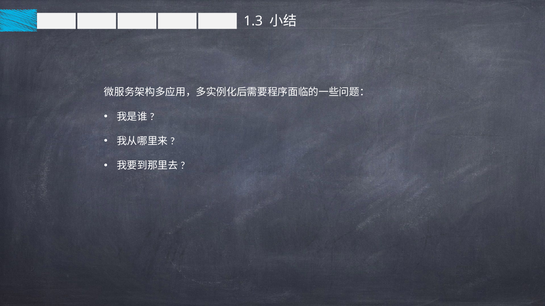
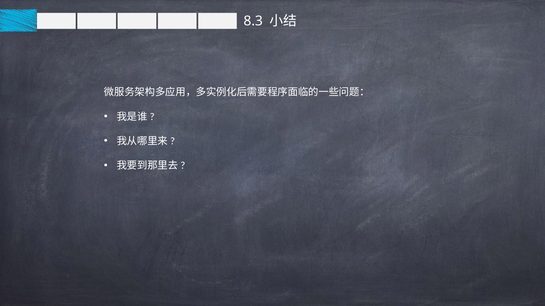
1.3: 1.3 -> 8.3 (253, 21)
